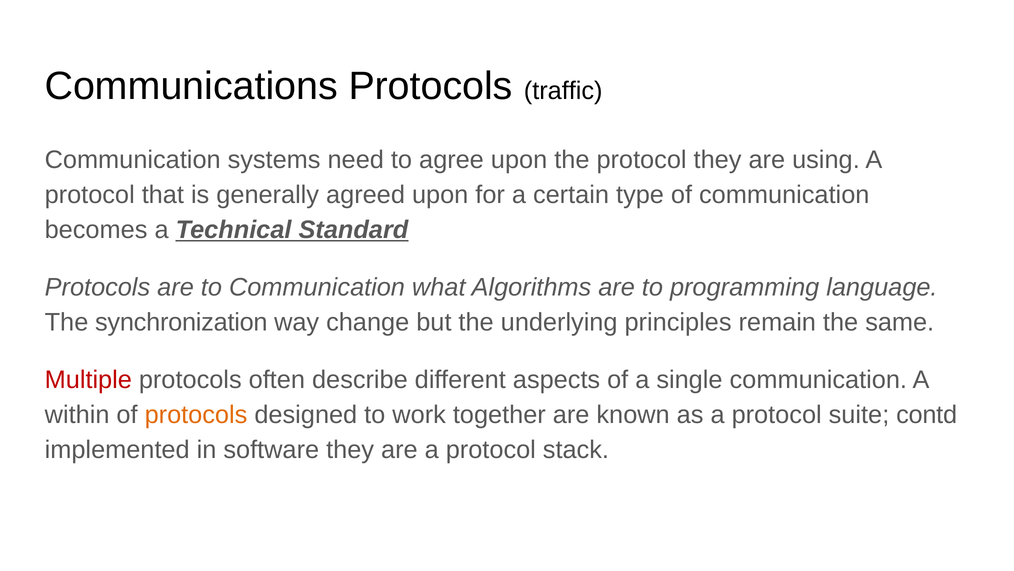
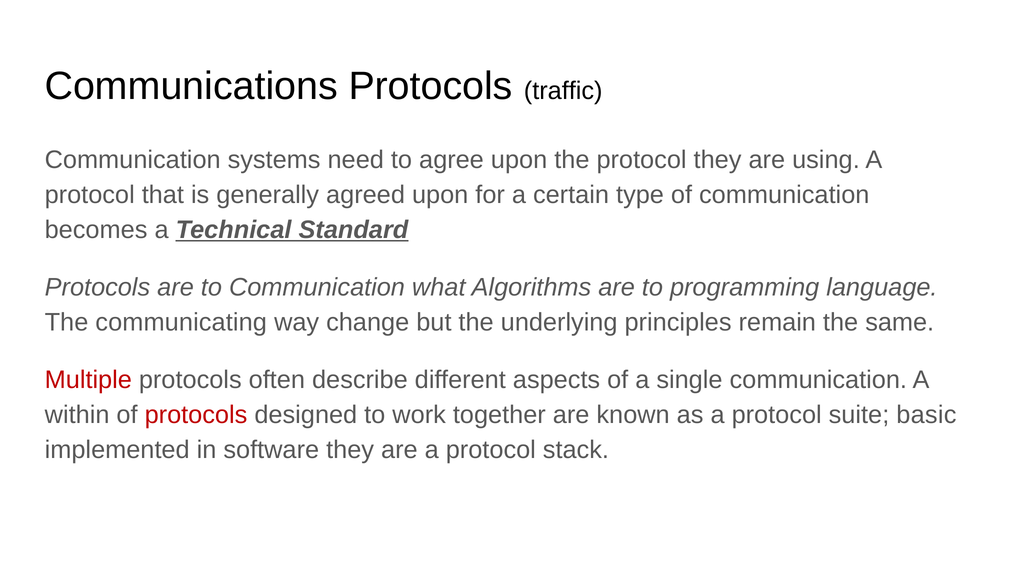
synchronization: synchronization -> communicating (181, 322)
protocols colour: orange -> red (196, 414)
contd: contd -> basic (926, 414)
